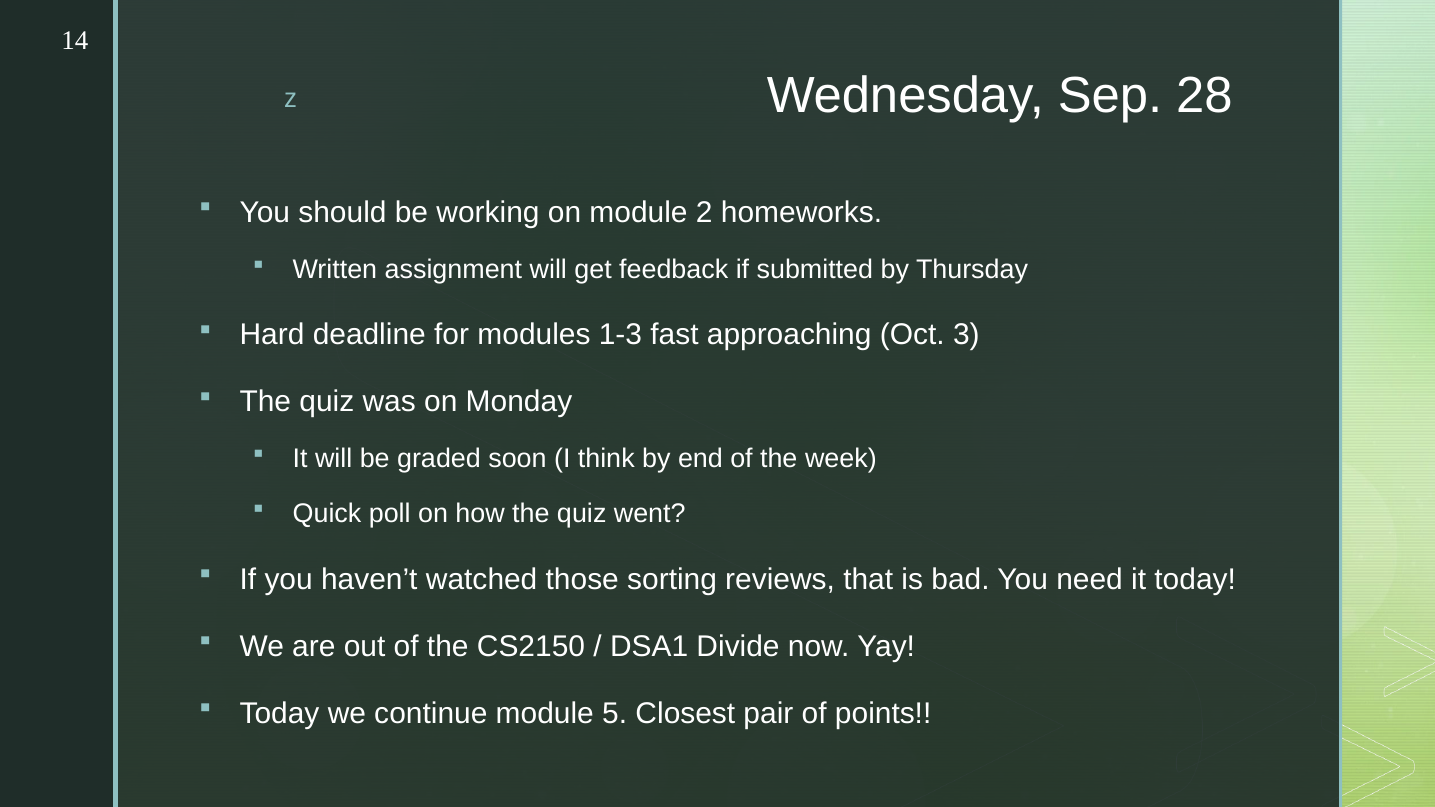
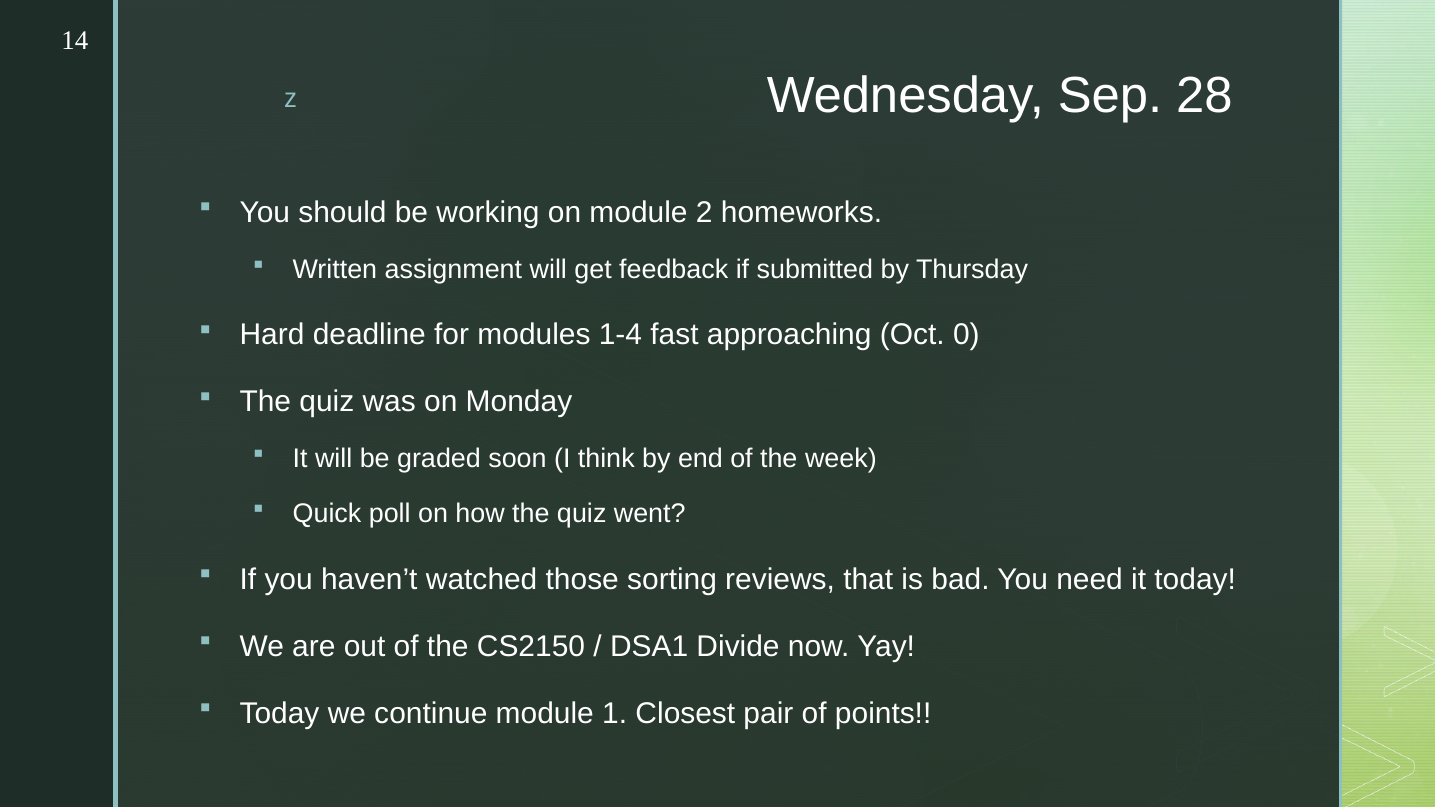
1-3: 1-3 -> 1-4 (620, 335)
3: 3 -> 0 (966, 335)
5: 5 -> 1 (615, 713)
